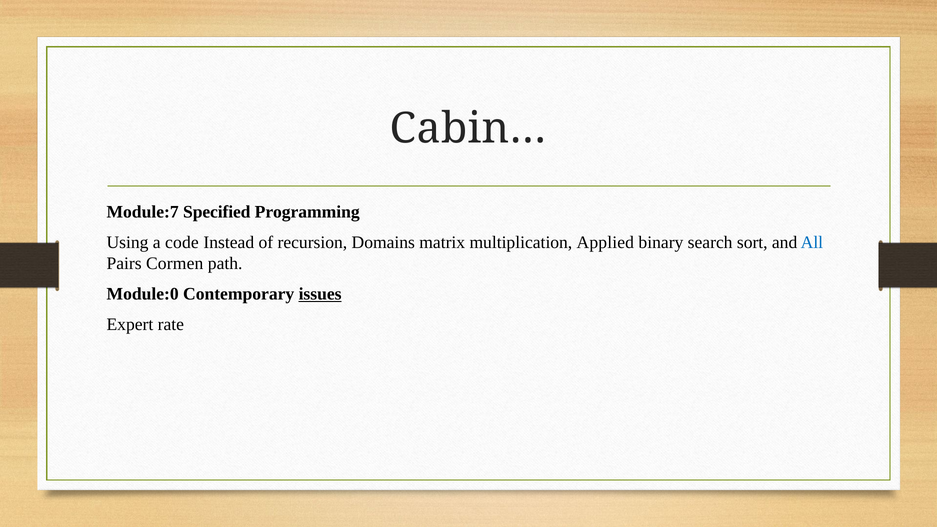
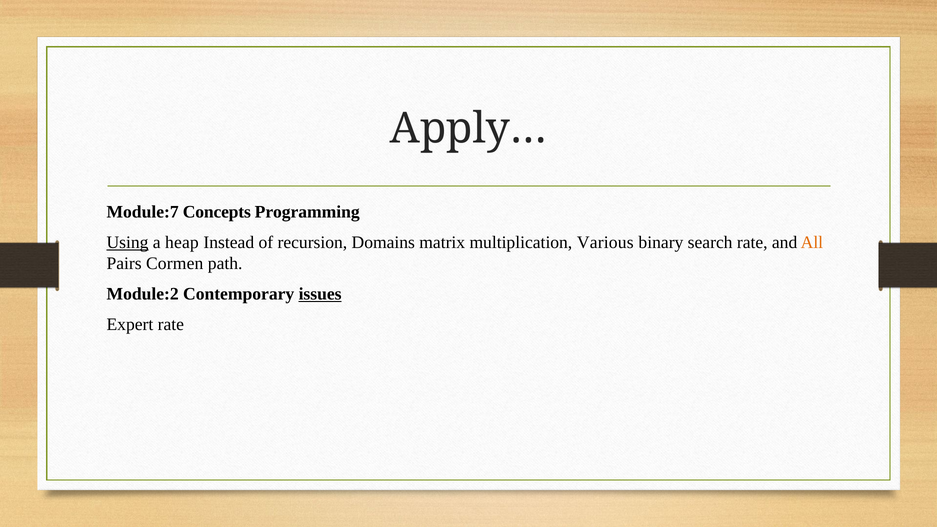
Cabin…: Cabin… -> Apply… (468, 129)
Specified: Specified -> Concepts (217, 212)
Using underline: none -> present (128, 242)
code: code -> heap (182, 242)
Applied: Applied -> Various (605, 242)
search sort: sort -> rate (752, 242)
All colour: blue -> orange (812, 242)
Module:0: Module:0 -> Module:2 (143, 294)
